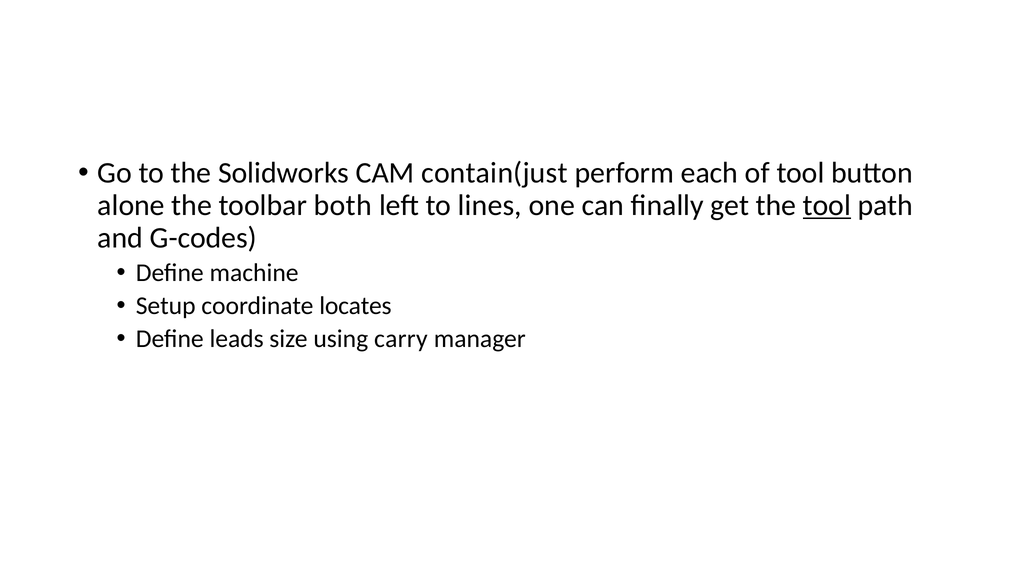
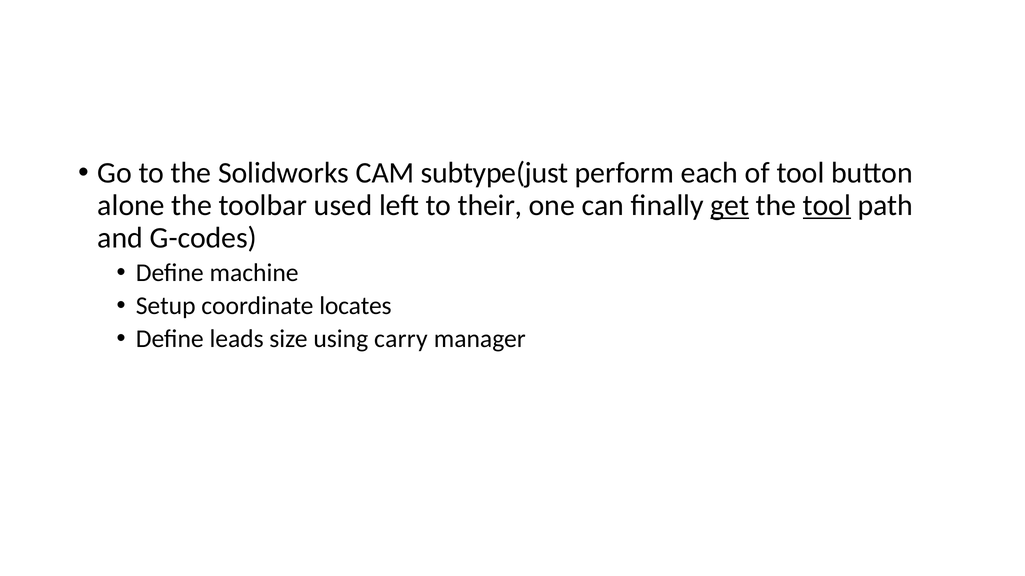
contain(just: contain(just -> subtype(just (495, 173)
both: both -> used (343, 206)
lines: lines -> their (490, 206)
get underline: none -> present (730, 206)
